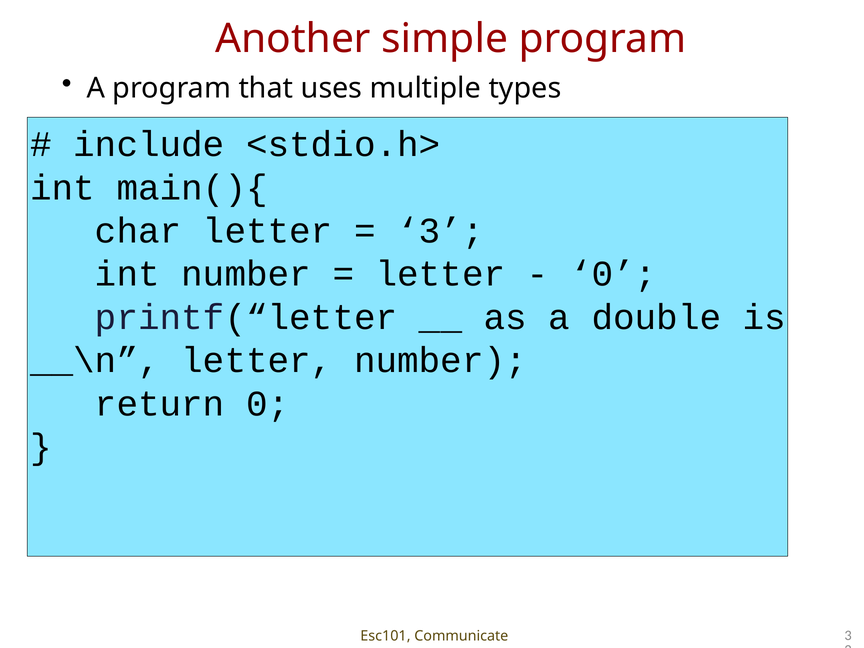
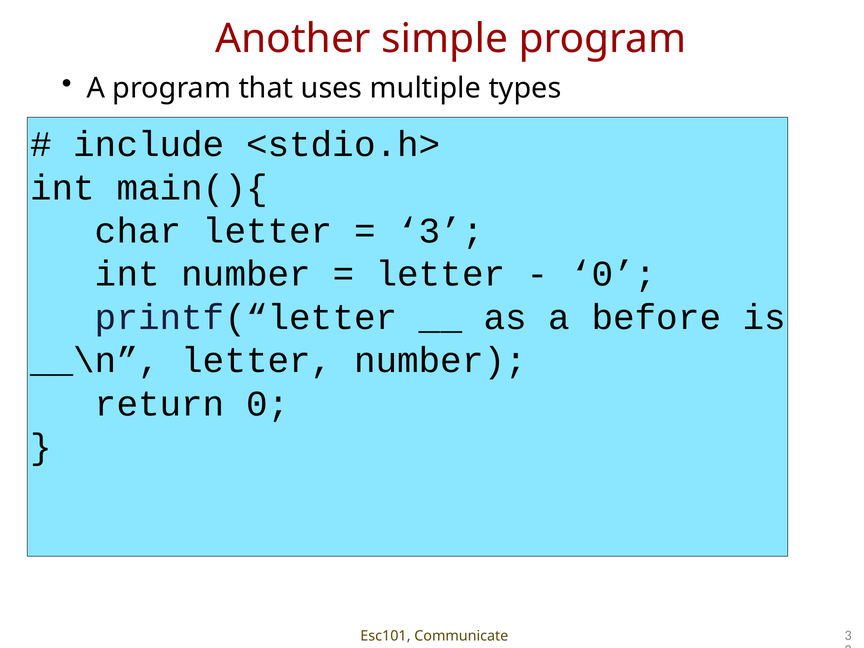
double: double -> before (656, 317)
